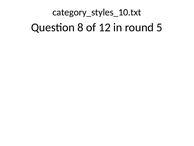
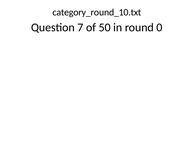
category_styles_10.txt: category_styles_10.txt -> category_round_10.txt (97, 12)
8: 8 -> 7 (80, 27)
12: 12 -> 50 (105, 27)
5: 5 -> 0 (159, 27)
